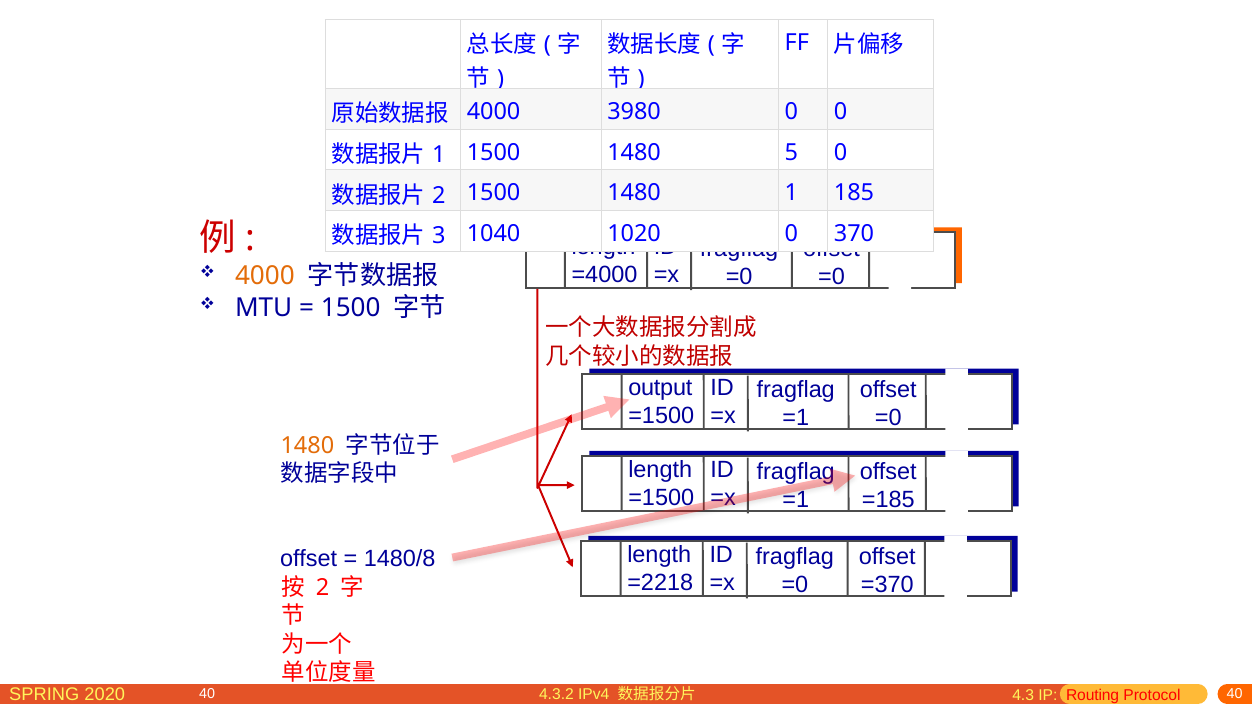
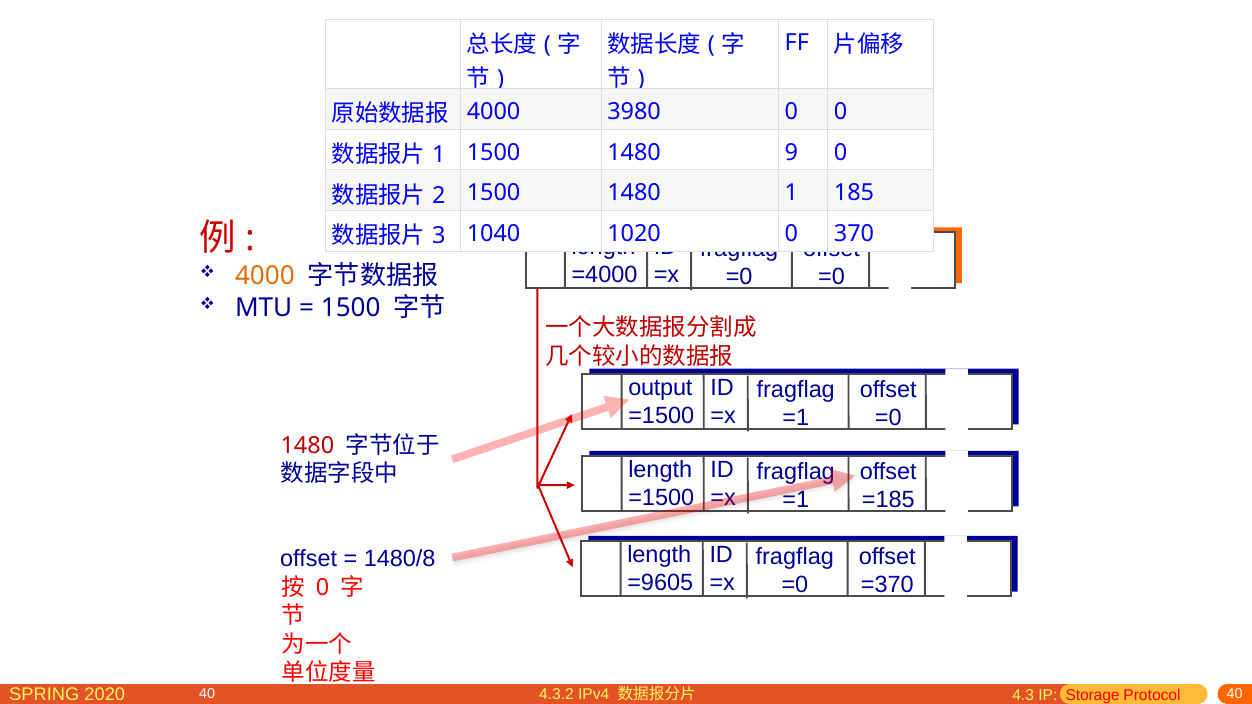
5: 5 -> 9 (791, 152)
1480 colour: orange -> red (307, 446)
=2218: =2218 -> =9605 (660, 583)
2: 2 -> 0 (323, 588)
Routing: Routing -> Storage (1093, 695)
